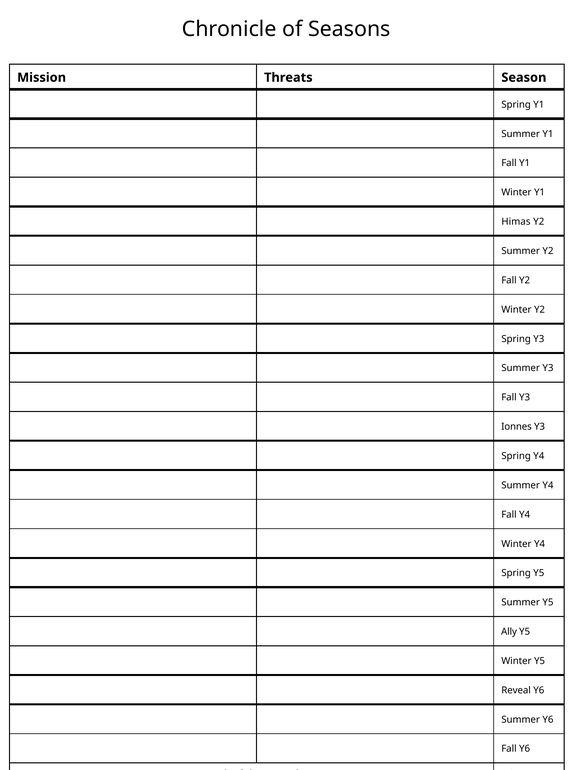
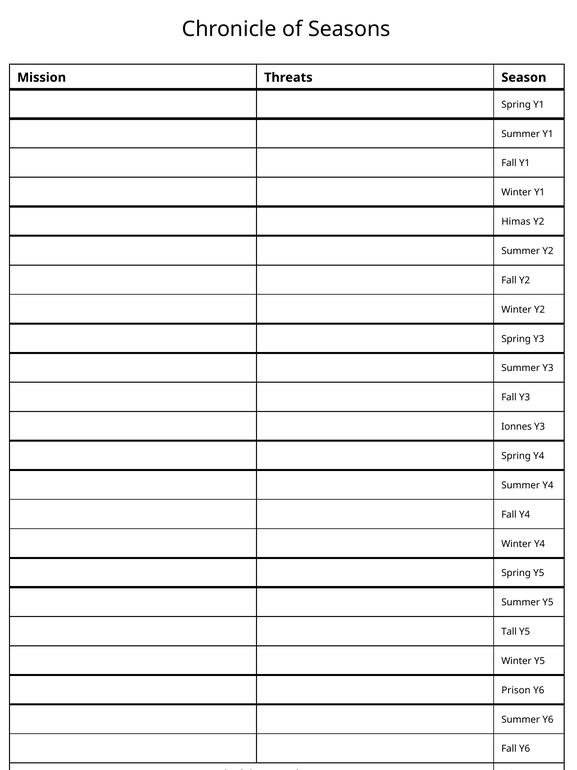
Ally: Ally -> Tall (509, 631)
Reveal: Reveal -> Prison (516, 690)
